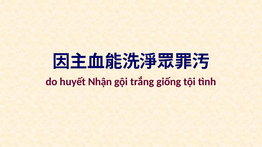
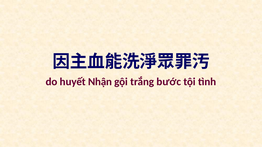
giống: giống -> bước (169, 82)
